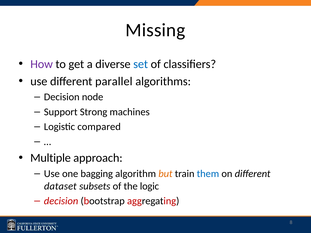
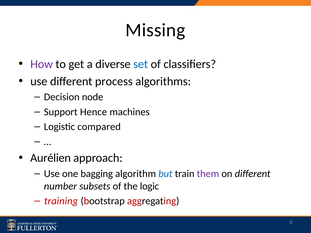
parallel: parallel -> process (114, 81)
Strong: Strong -> Hence (94, 112)
Multiple: Multiple -> Aurélien (51, 158)
but colour: orange -> blue (165, 174)
them colour: blue -> purple (208, 174)
dataset: dataset -> number (60, 186)
decision: decision -> training (61, 201)
